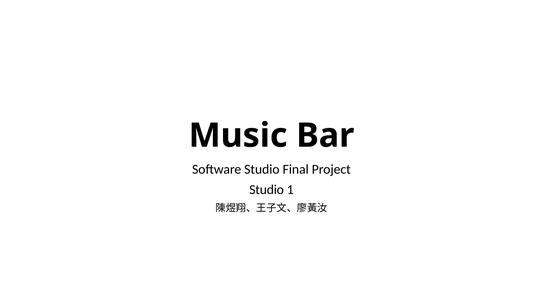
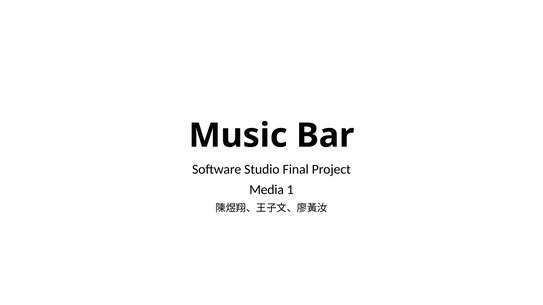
Studio: Studio -> Media (267, 190)
